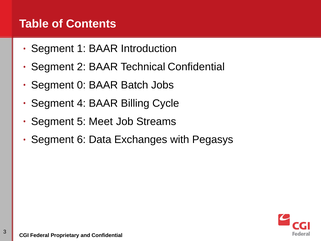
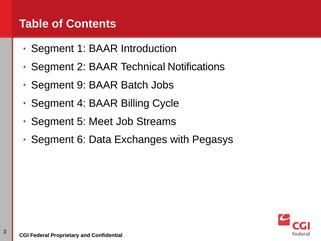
Technical Confidential: Confidential -> Notifications (196, 67)
0: 0 -> 9 (81, 85)
